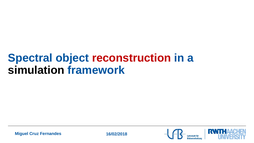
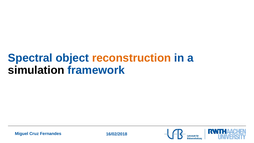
reconstruction colour: red -> orange (132, 58)
